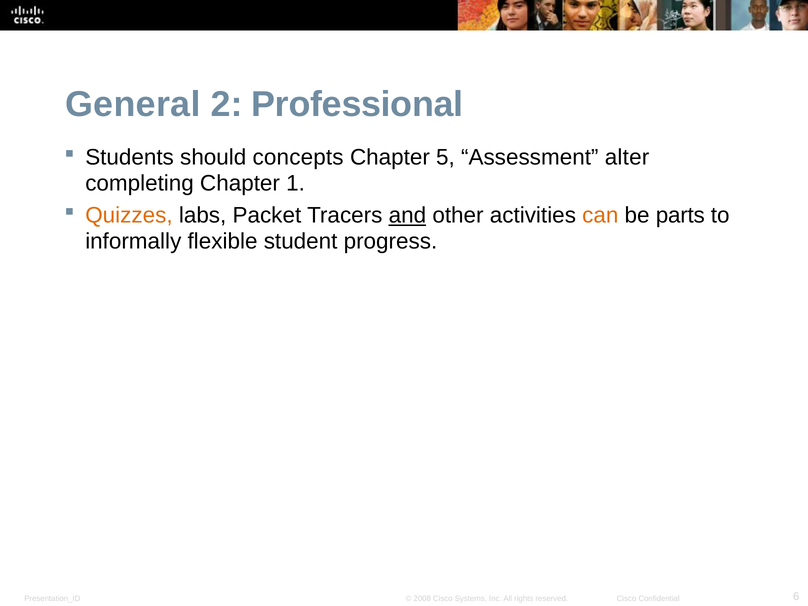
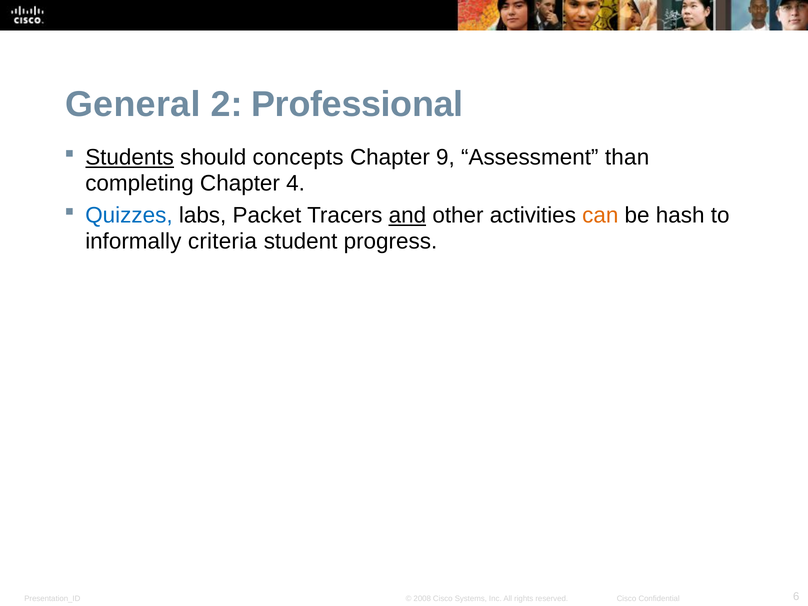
Students underline: none -> present (130, 158)
5: 5 -> 9 (445, 158)
alter: alter -> than (627, 158)
1: 1 -> 4 (296, 183)
Quizzes colour: orange -> blue (129, 215)
parts: parts -> hash (680, 215)
flexible: flexible -> criteria (222, 241)
